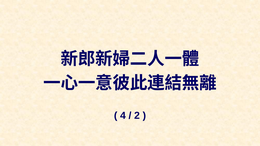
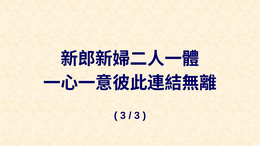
4: 4 -> 3 (123, 116)
2: 2 -> 3 (137, 116)
